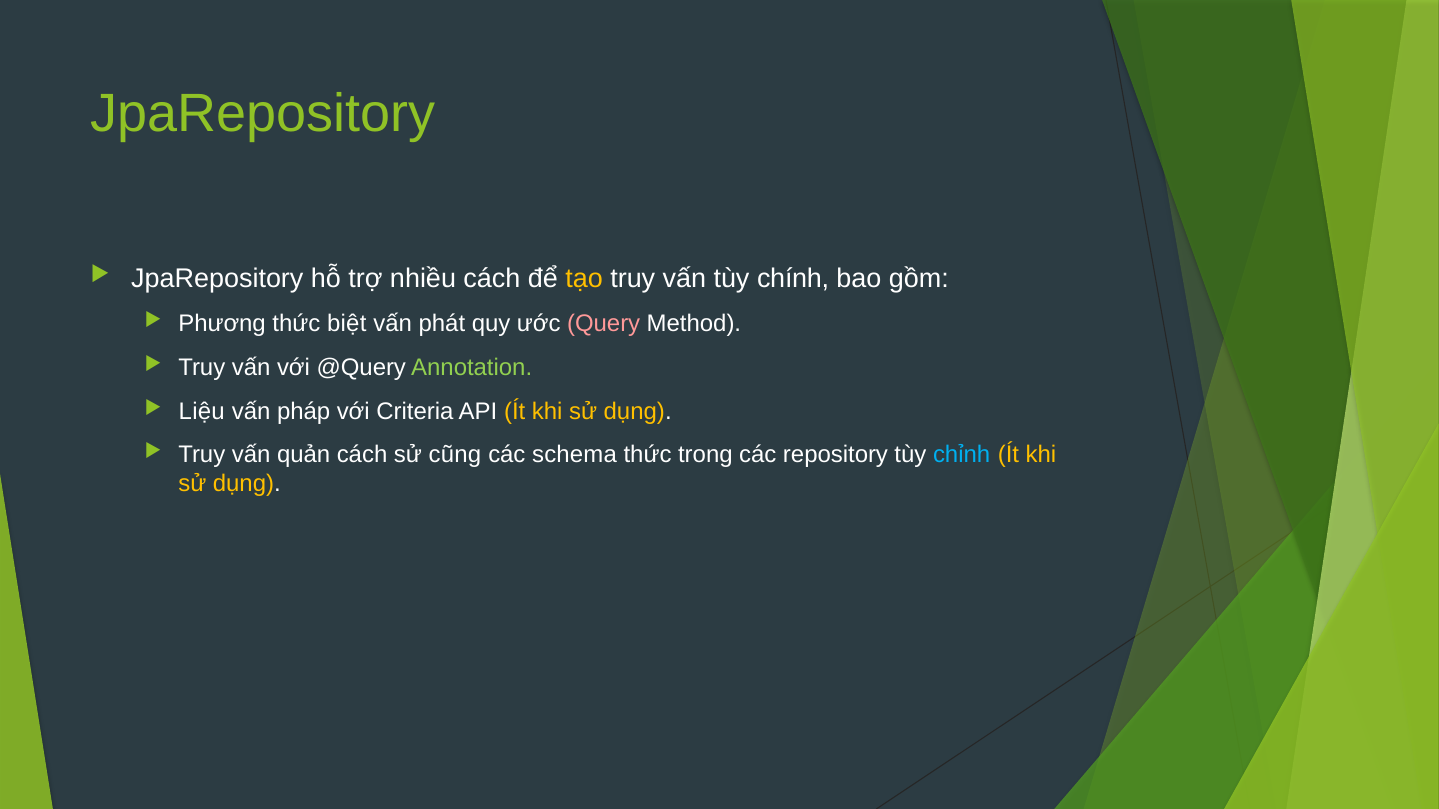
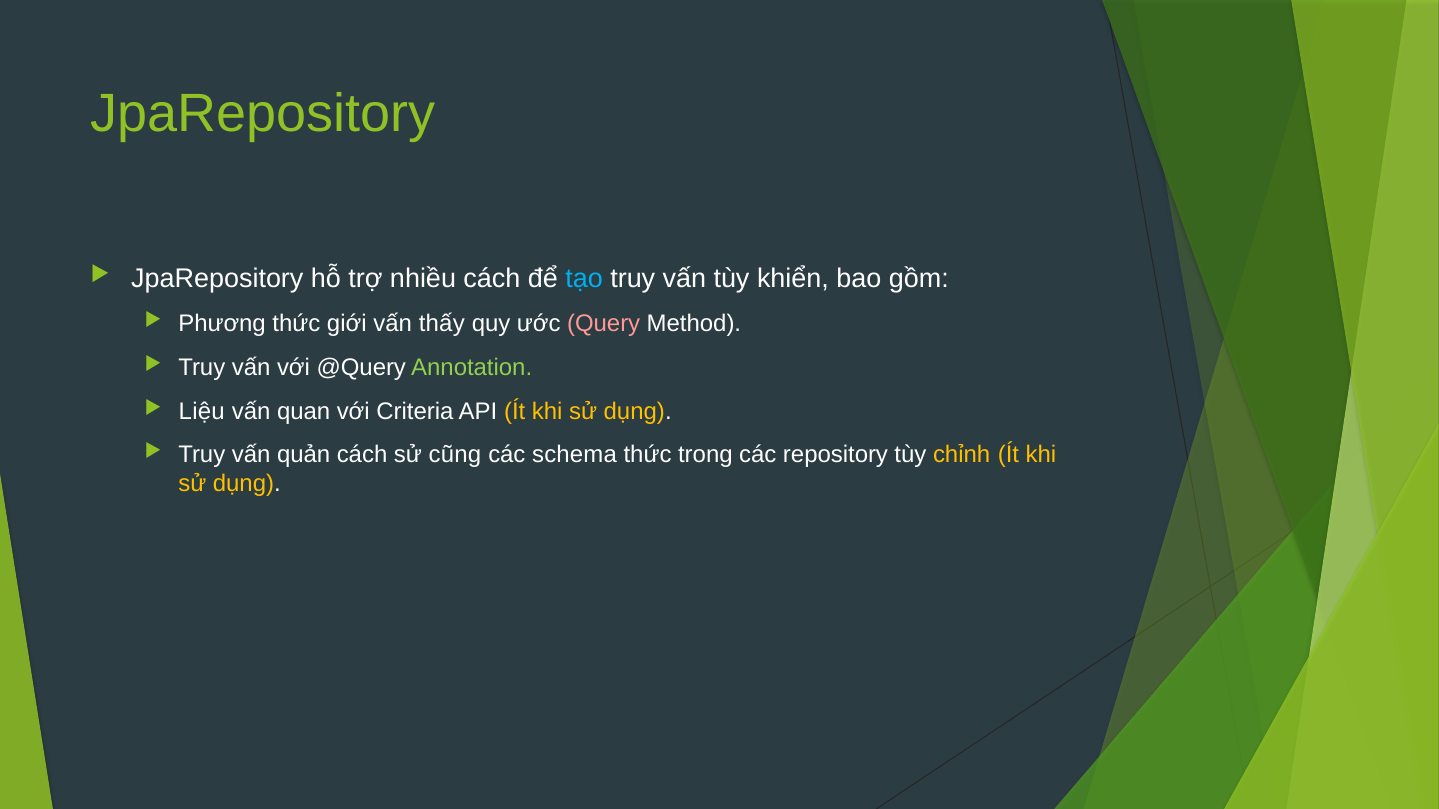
tạo colour: yellow -> light blue (584, 278)
chính: chính -> khiển (793, 278)
biệt: biệt -> giới (347, 324)
phát: phát -> thấy (442, 324)
pháp: pháp -> quan (304, 411)
chỉnh colour: light blue -> yellow (962, 455)
